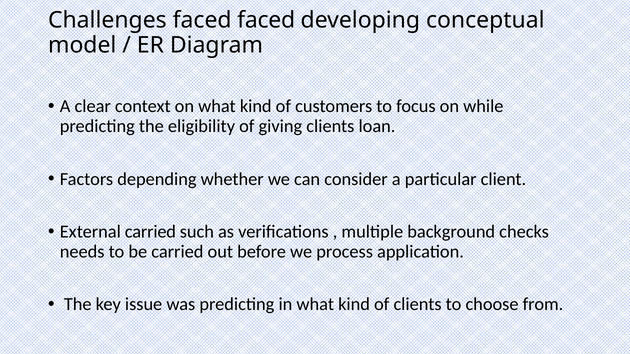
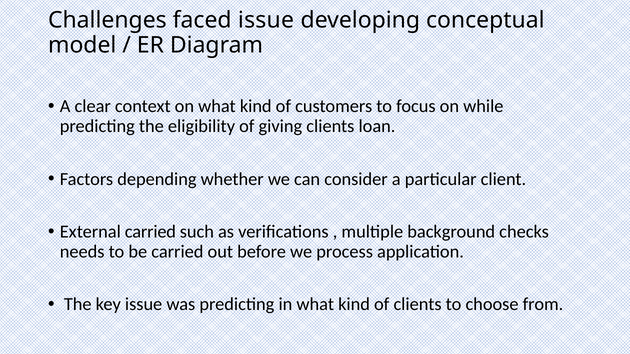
faced faced: faced -> issue (266, 20)
